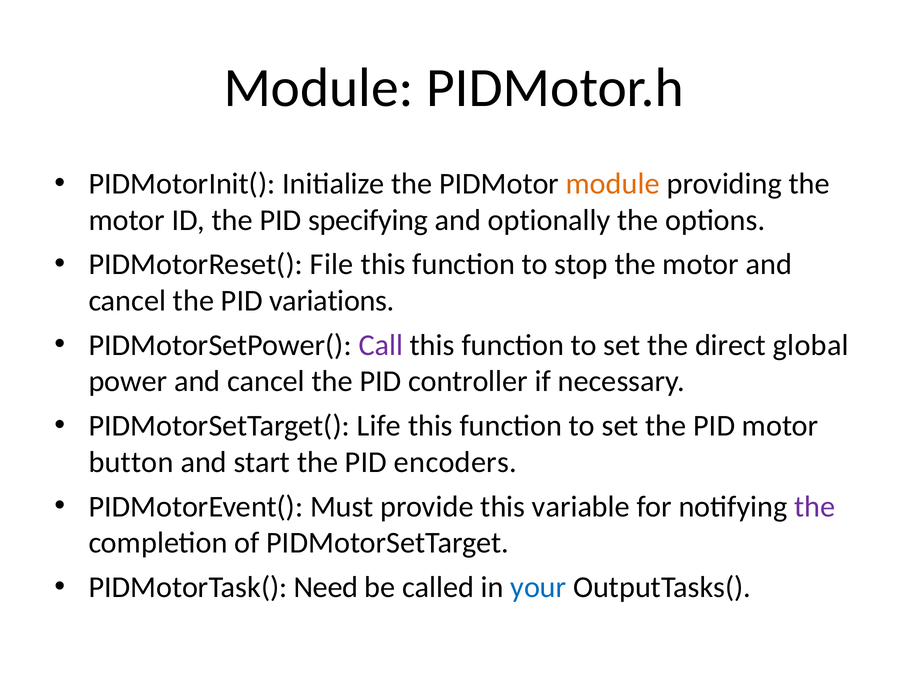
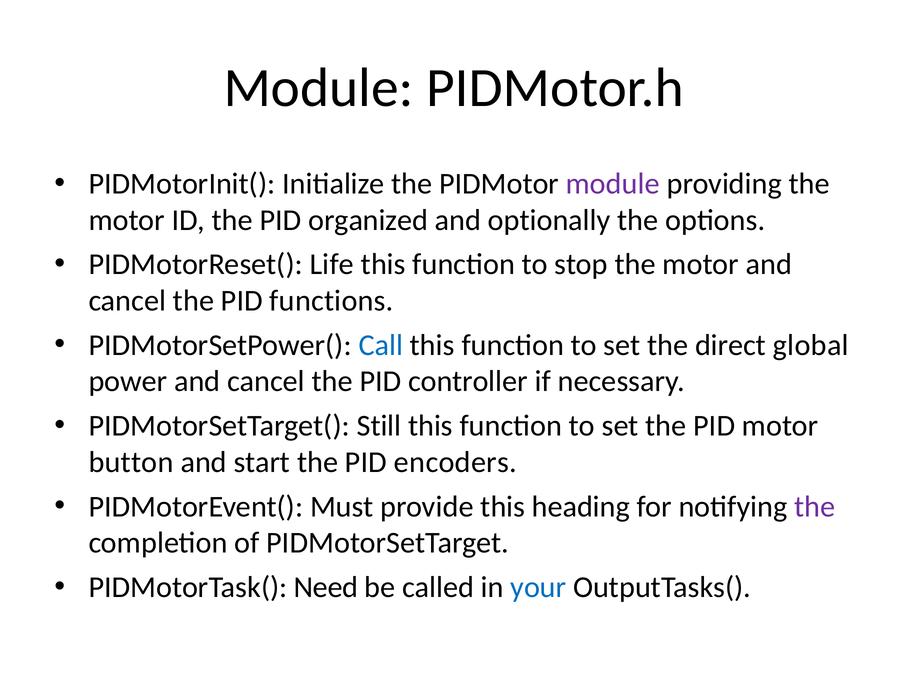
module colour: orange -> purple (613, 184)
specifying: specifying -> organized (368, 220)
File: File -> Life (332, 264)
variations: variations -> functions (332, 301)
Call colour: purple -> blue (381, 345)
Life: Life -> Still (379, 426)
variable: variable -> heading (581, 507)
